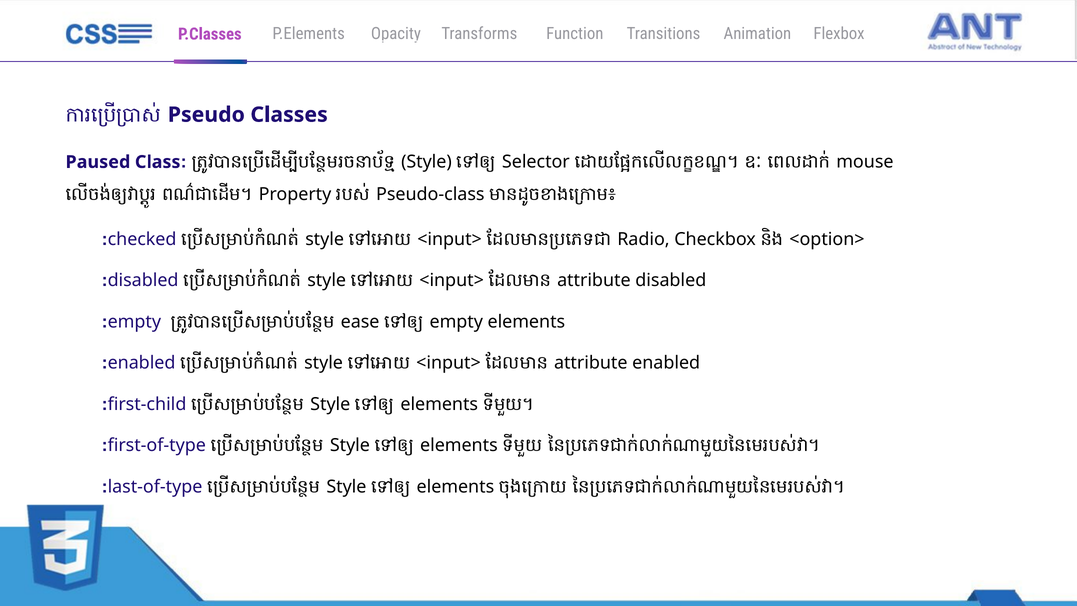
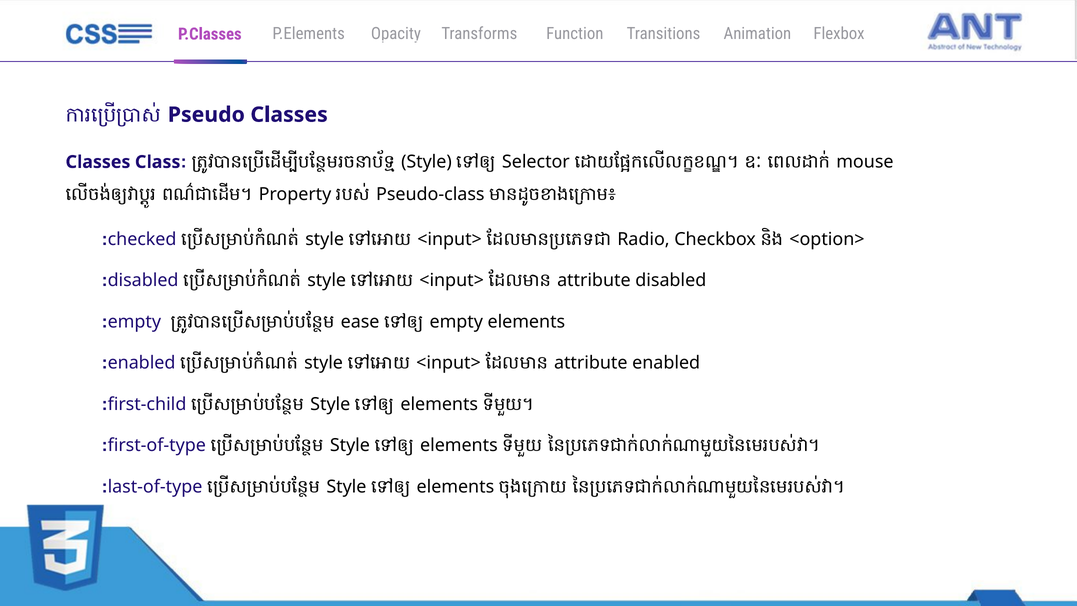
Paused: Paused -> Classes (98, 162)
